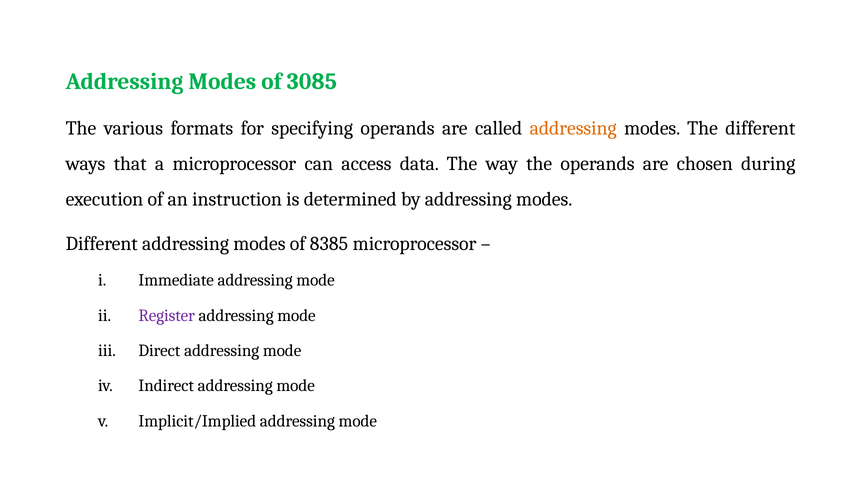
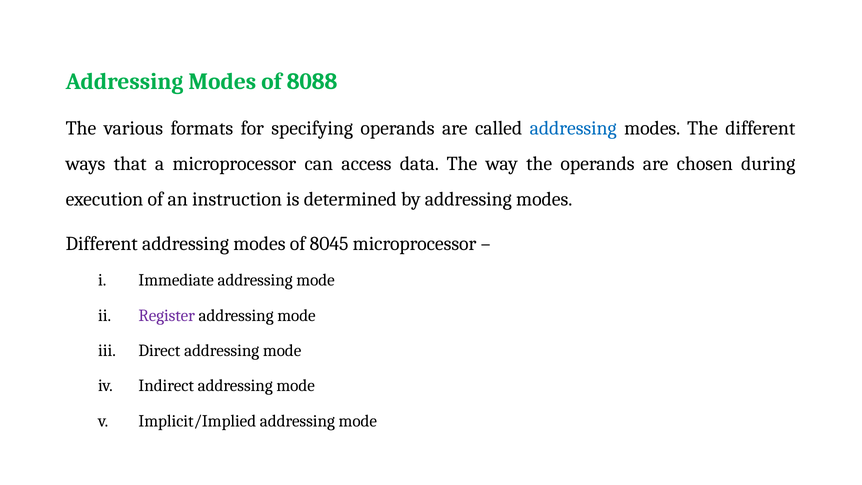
3085: 3085 -> 8088 (312, 82)
addressing colour: orange -> blue (573, 128)
8385: 8385 -> 8045 (329, 244)
